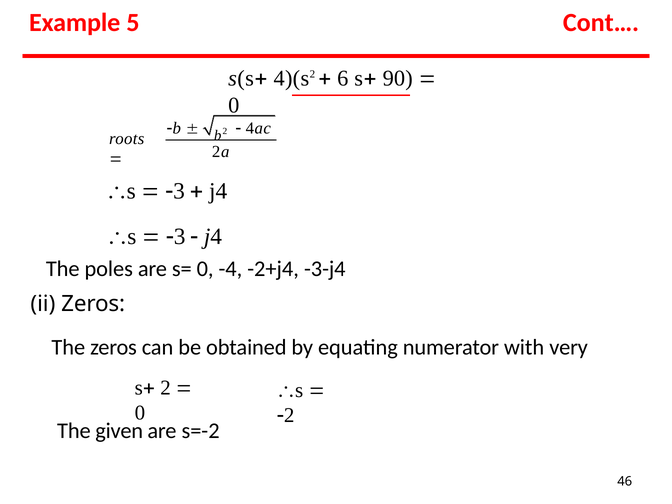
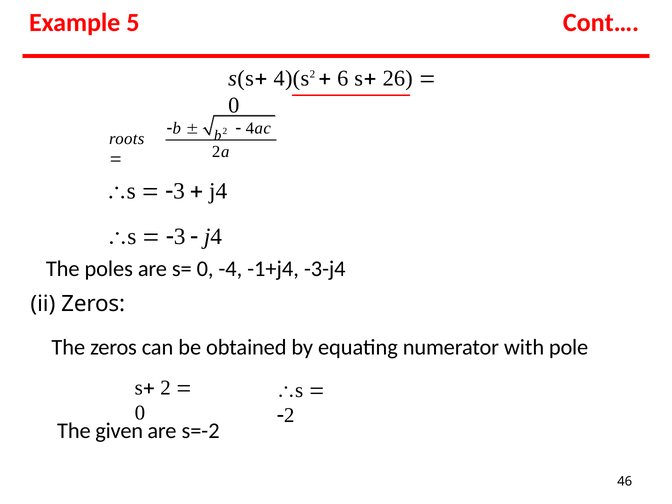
90: 90 -> 26 (398, 78)
-2+j4: -2+j4 -> -1+j4 (273, 269)
very: very -> pole (569, 347)
